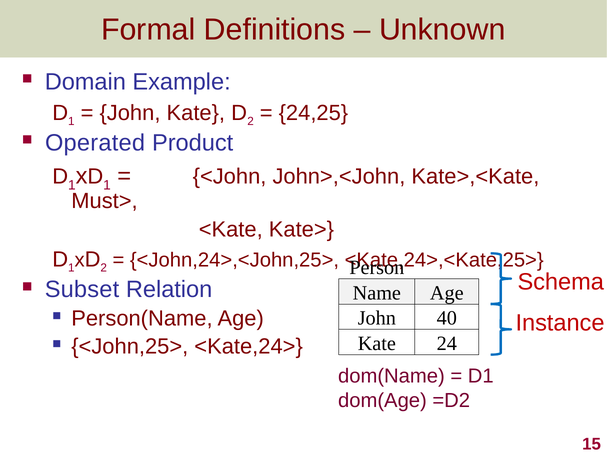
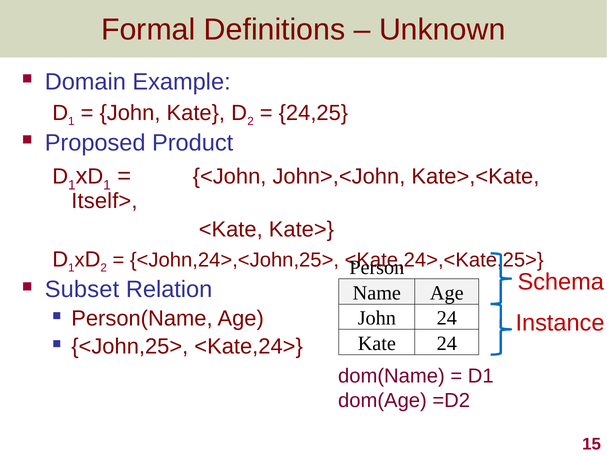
Operated: Operated -> Proposed (95, 143)
Must>: Must> -> Itself> (104, 201)
John 40: 40 -> 24 (447, 318)
